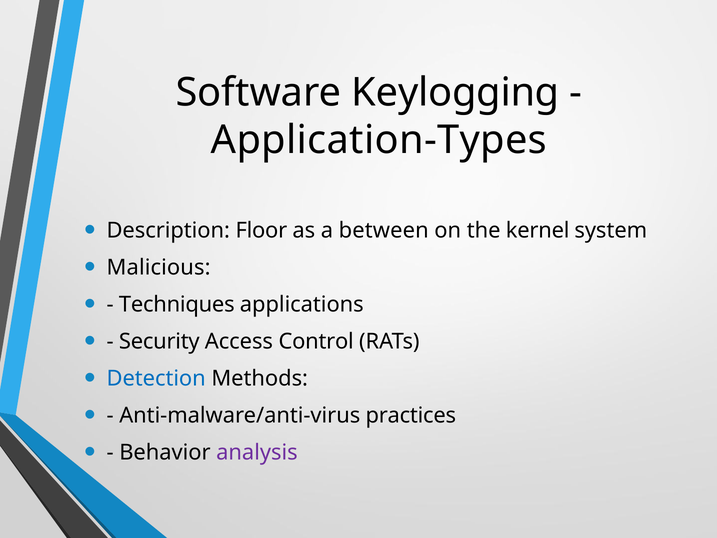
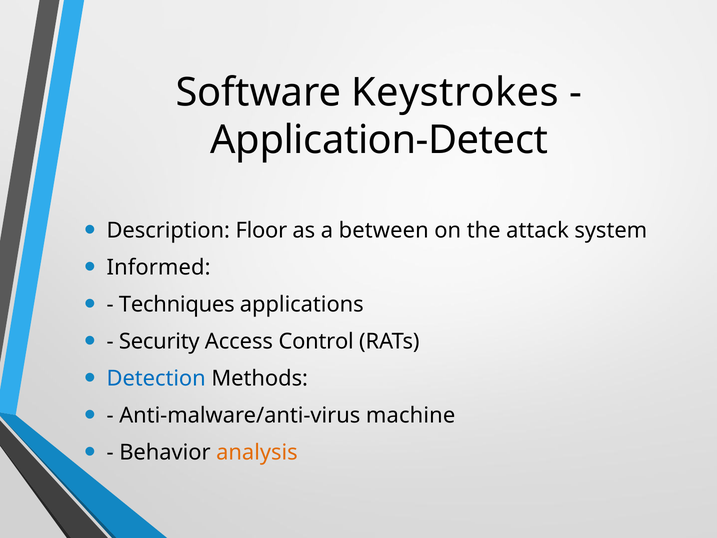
Keylogging: Keylogging -> Keystrokes (455, 92)
Application-Types: Application-Types -> Application-Detect (379, 140)
kernel: kernel -> attack (538, 230)
Malicious: Malicious -> Informed (159, 267)
practices: practices -> machine (411, 415)
analysis colour: purple -> orange (257, 452)
